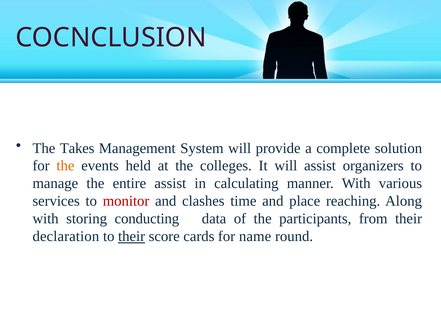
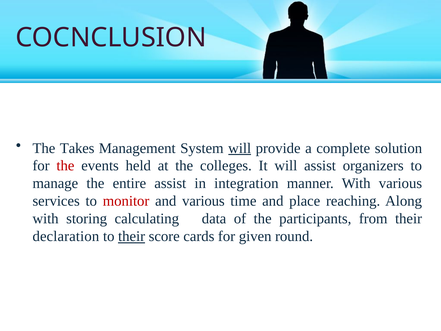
will underline: none -> present (240, 148)
the colour: orange -> red (65, 166)
calculating: calculating -> integration (246, 183)
and clashes: clashes -> various (203, 201)
conducting: conducting -> calculating (147, 219)
name: name -> given (255, 236)
